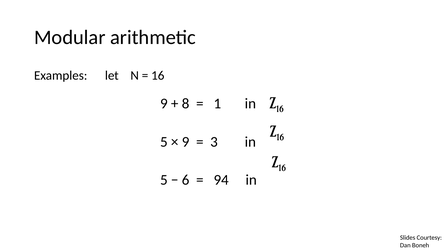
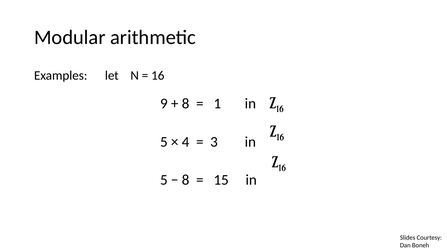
9: 9 -> 4 (186, 142)
6: 6 -> 8 (186, 180)
94: 94 -> 15 (221, 180)
